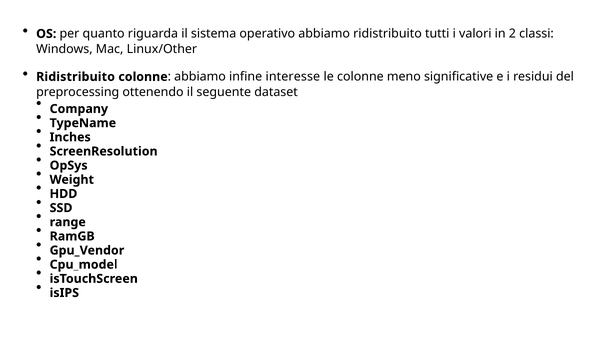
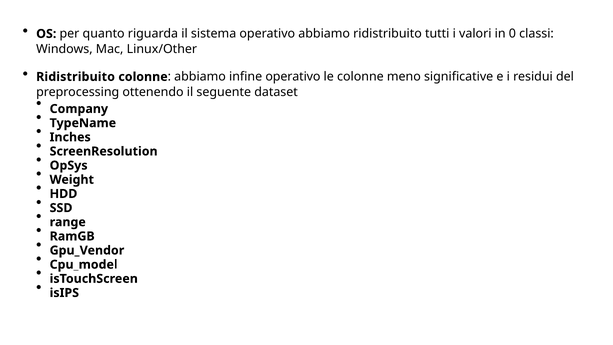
2: 2 -> 0 (512, 34)
infine interesse: interesse -> operativo (293, 77)
